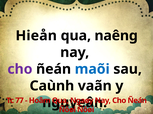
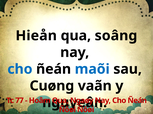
naêng: naêng -> soâng (116, 36)
cho colour: purple -> blue (20, 70)
Caùnh: Caùnh -> Cuøng (52, 86)
